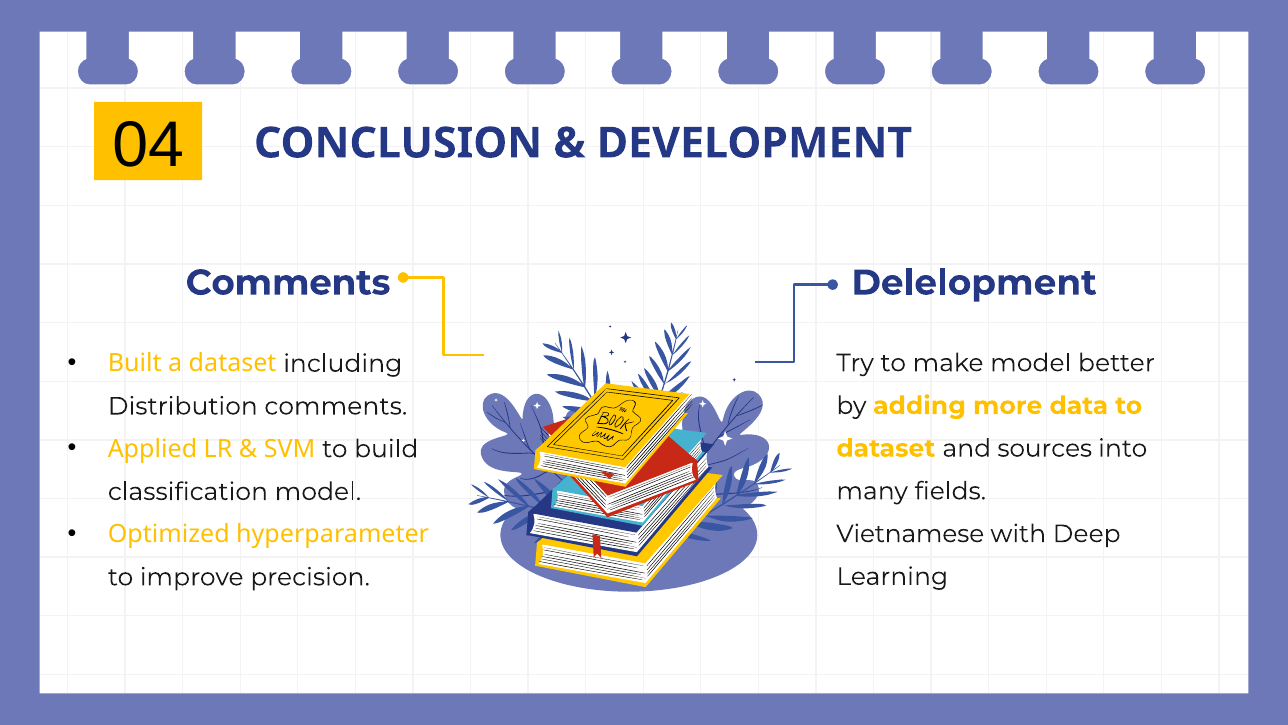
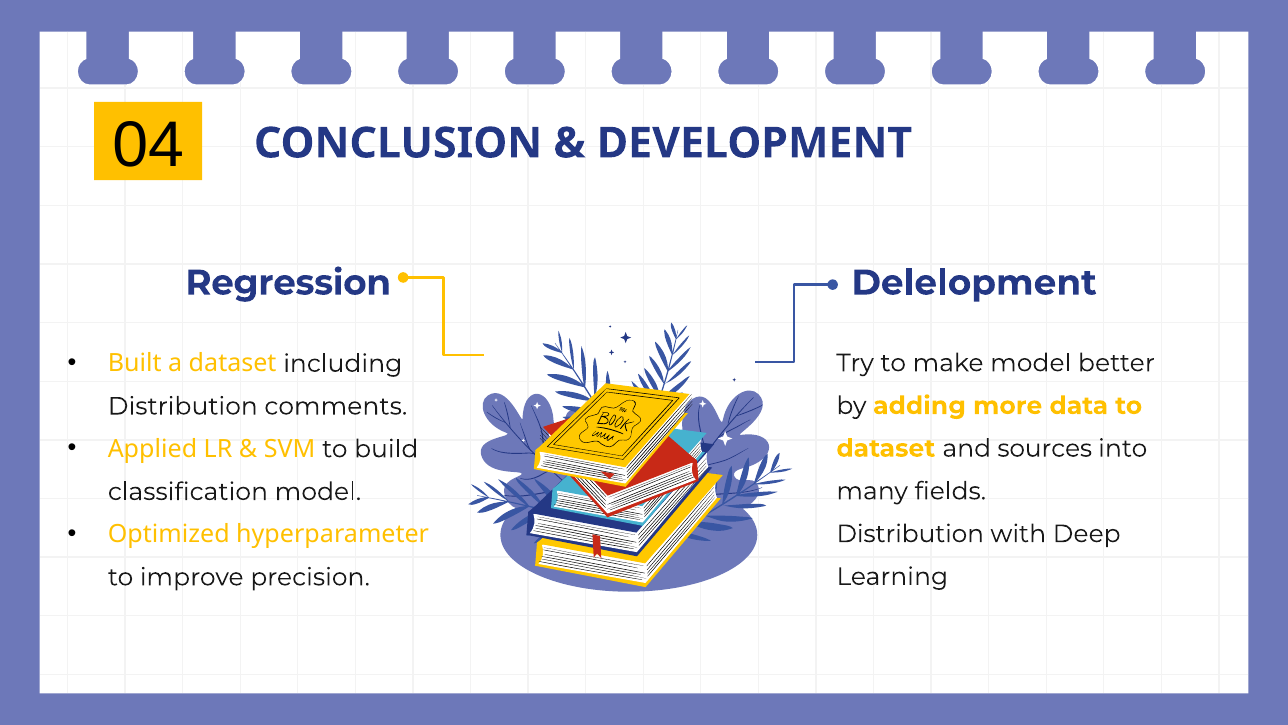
Comments: Comments -> Regression (288, 283)
Vietnamese: Vietnamese -> Distribution (910, 534)
